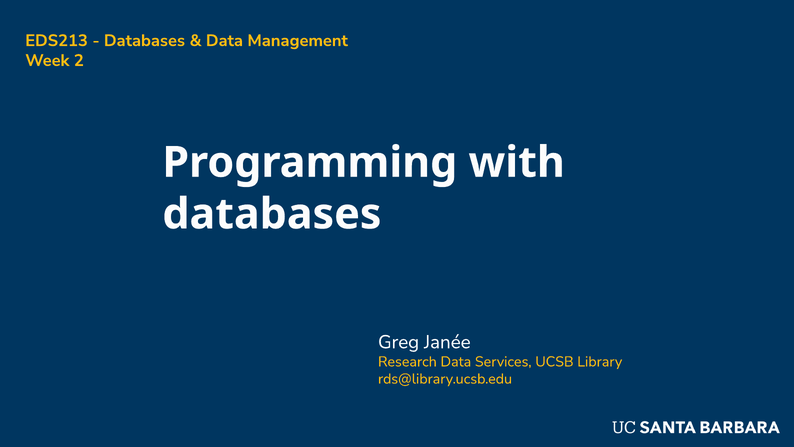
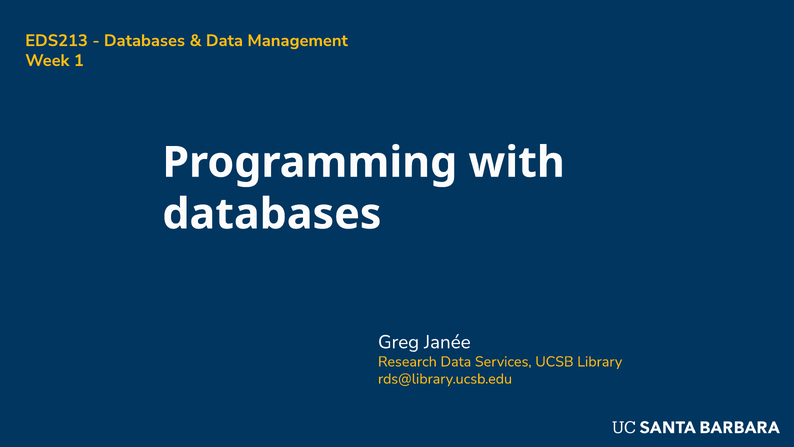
2: 2 -> 1 (79, 60)
